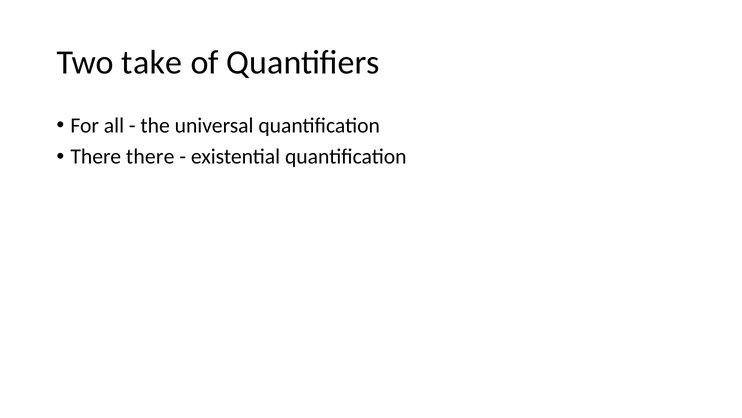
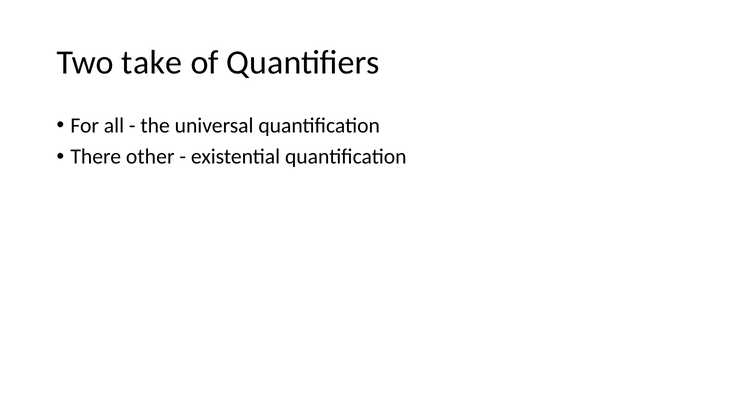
There there: there -> other (150, 157)
